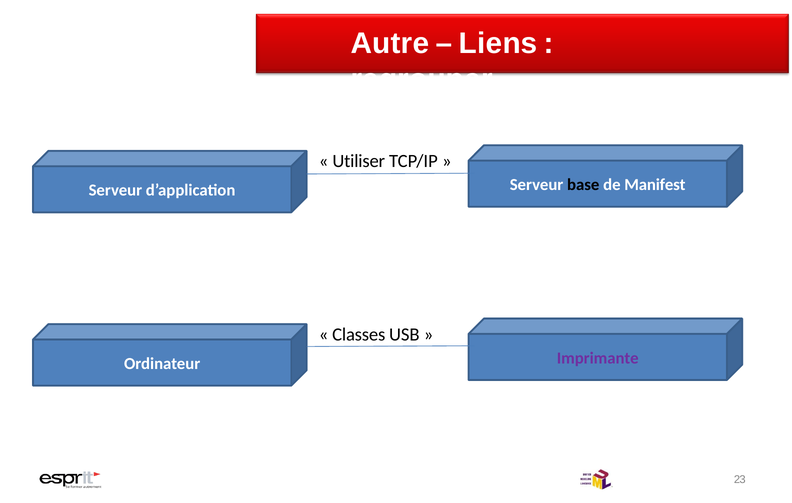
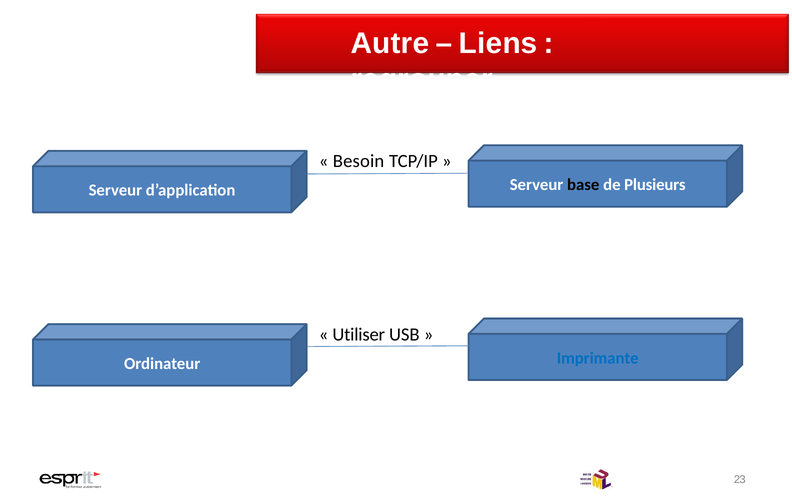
Utiliser: Utiliser -> Besoin (359, 161)
Manifest: Manifest -> Plusieurs (655, 185)
Classes: Classes -> Utiliser (359, 334)
Imprimante colour: purple -> blue (598, 358)
